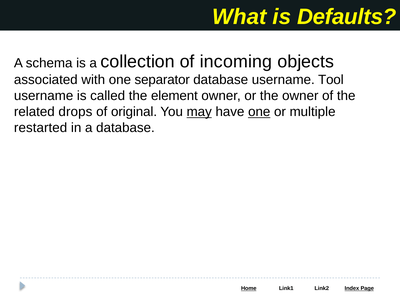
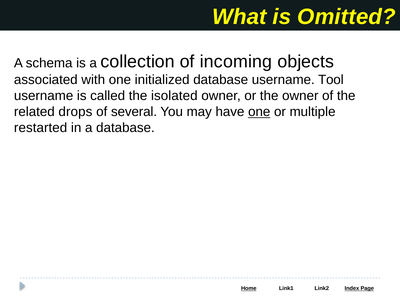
Defaults: Defaults -> Omitted (347, 17)
separator: separator -> initialized (162, 80)
element: element -> isolated (174, 96)
original: original -> several (134, 112)
may underline: present -> none (199, 112)
